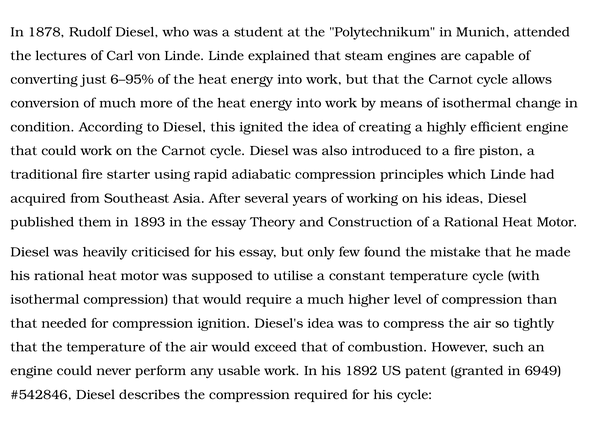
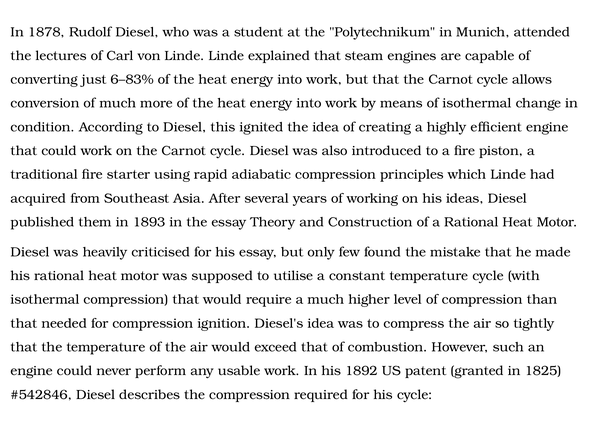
6–95%: 6–95% -> 6–83% (132, 80)
6949: 6949 -> 1825 (543, 371)
